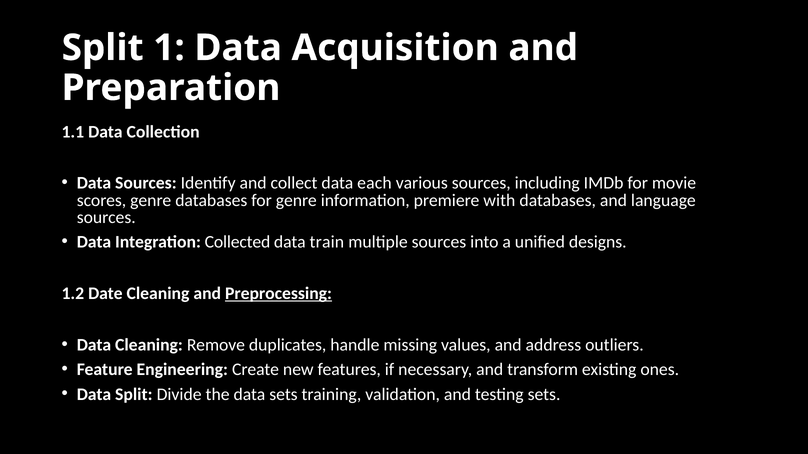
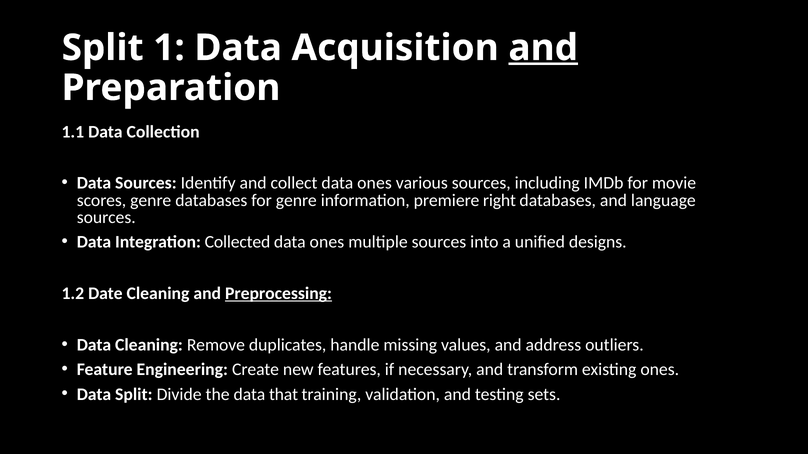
and underline: none -> present (543, 48)
collect data each: each -> ones (375, 183)
with: with -> right (499, 200)
train: train -> ones (327, 242)
data sets: sets -> that (284, 395)
